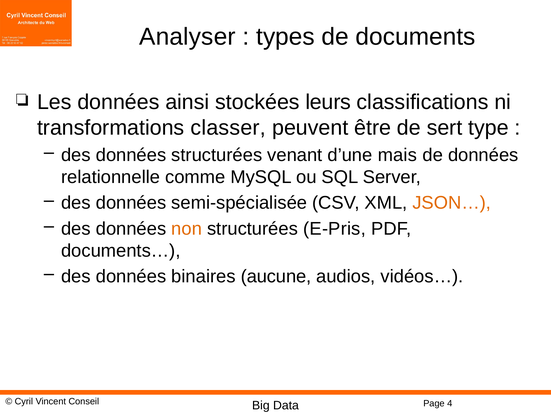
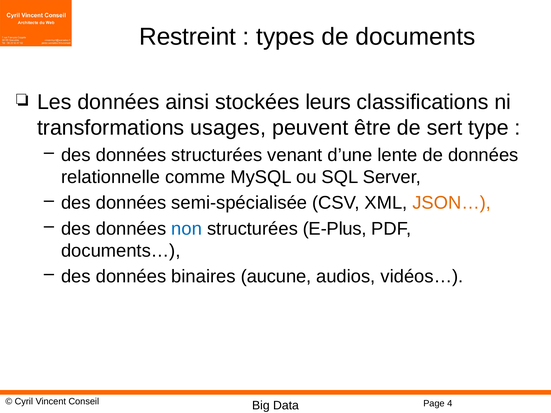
Analyser: Analyser -> Restreint (188, 37)
classer: classer -> usages (228, 128)
mais: mais -> lente (397, 155)
non colour: orange -> blue (187, 229)
E-Pris: E-Pris -> E-Plus (335, 229)
